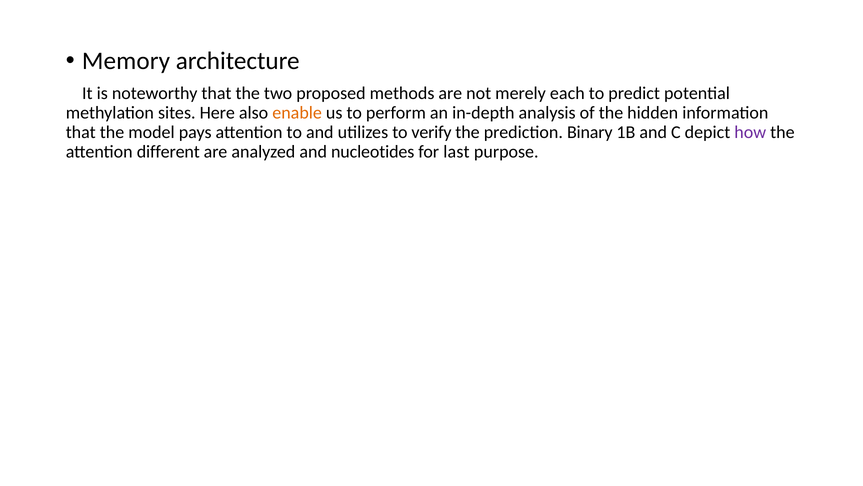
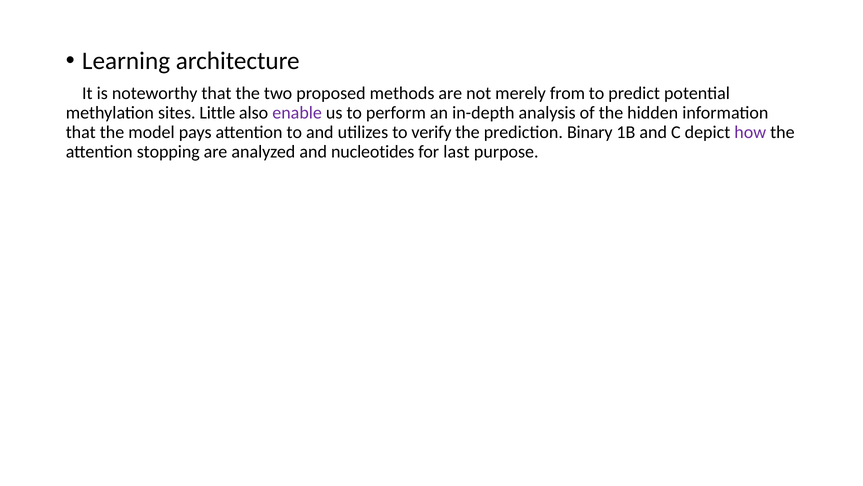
Memory: Memory -> Learning (126, 61)
each: each -> from (567, 93)
Here: Here -> Little (217, 113)
enable colour: orange -> purple (297, 113)
different: different -> stopping (168, 152)
